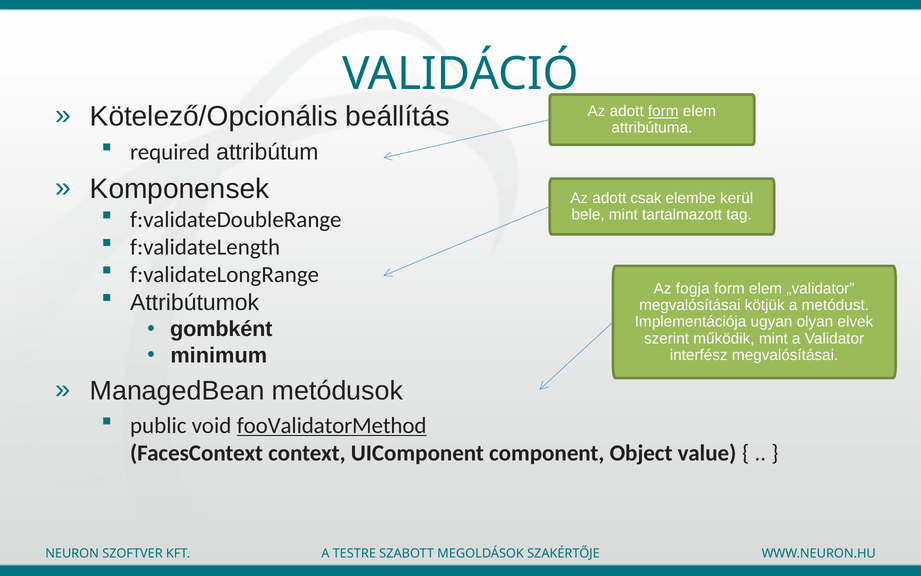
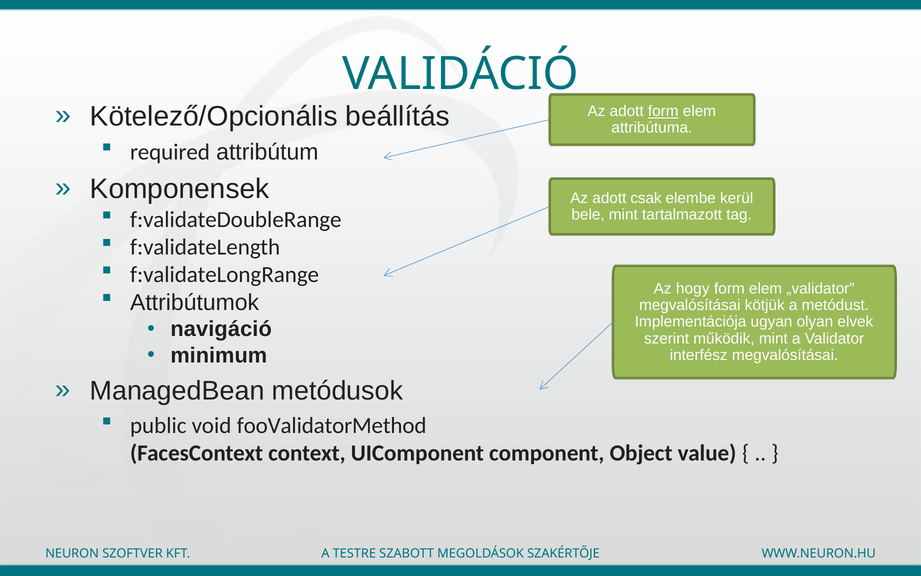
fogja: fogja -> hogy (693, 289)
gombként: gombként -> navigáció (221, 329)
fooValidatorMethod underline: present -> none (332, 425)
